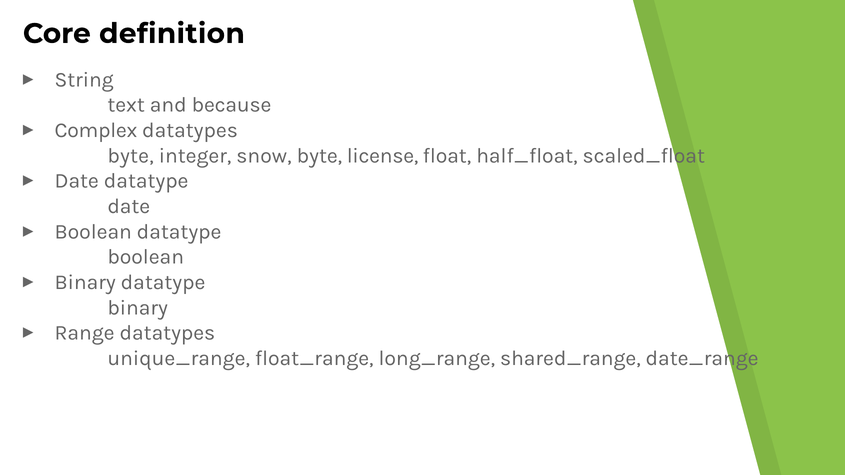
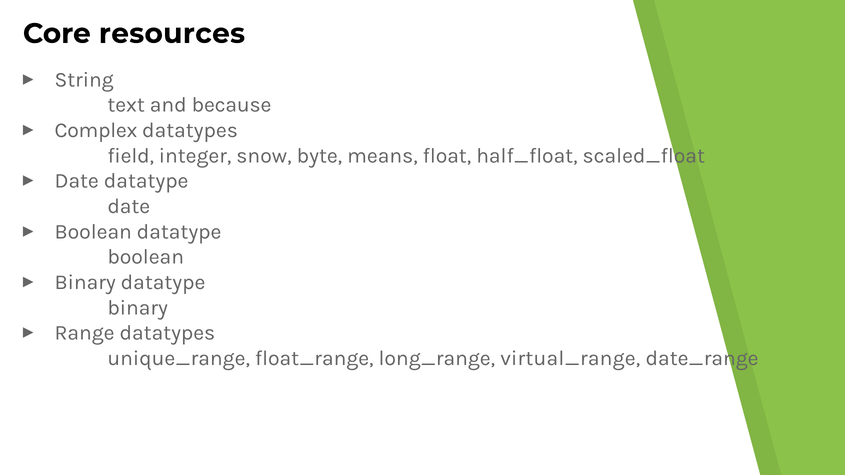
definition: definition -> resources (172, 34)
byte: byte -> field (131, 156)
license: license -> means (382, 156)
shared_range: shared_range -> virtual_range (570, 358)
